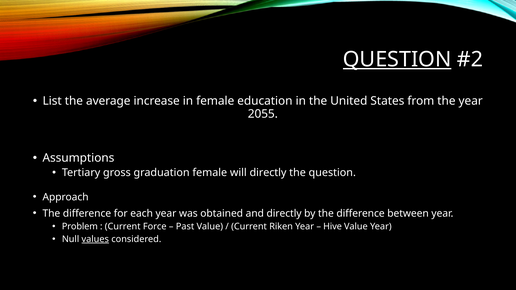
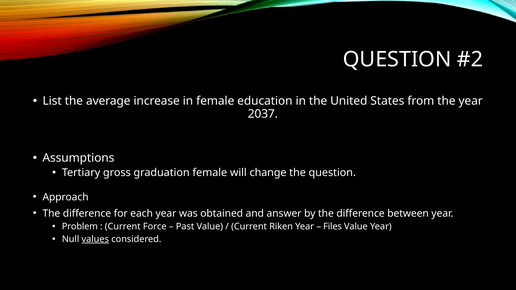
QUESTION underline: present -> none (397, 60)
2055: 2055 -> 2037 (263, 114)
will directly: directly -> change (268, 173)
and directly: directly -> answer (284, 214)
Hive: Hive -> Files (333, 227)
